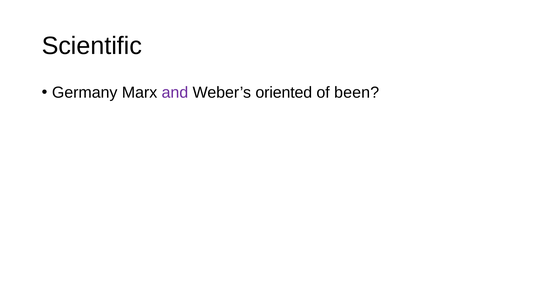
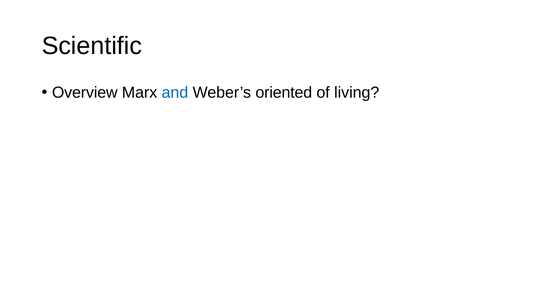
Germany: Germany -> Overview (85, 92)
and colour: purple -> blue (175, 92)
been: been -> living (357, 92)
